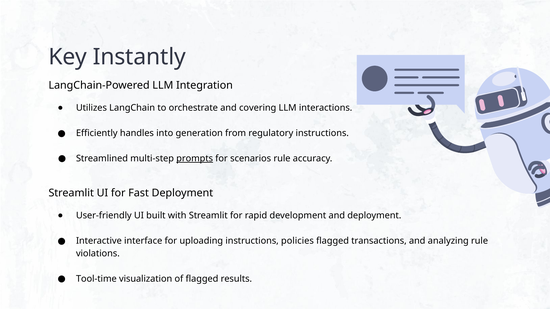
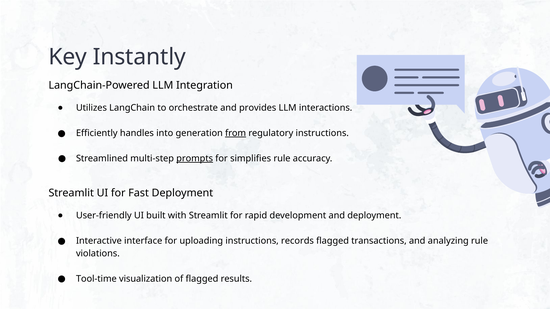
covering: covering -> provides (258, 108)
from underline: none -> present (236, 133)
scenarios: scenarios -> simplifies (251, 159)
policies: policies -> records (297, 241)
